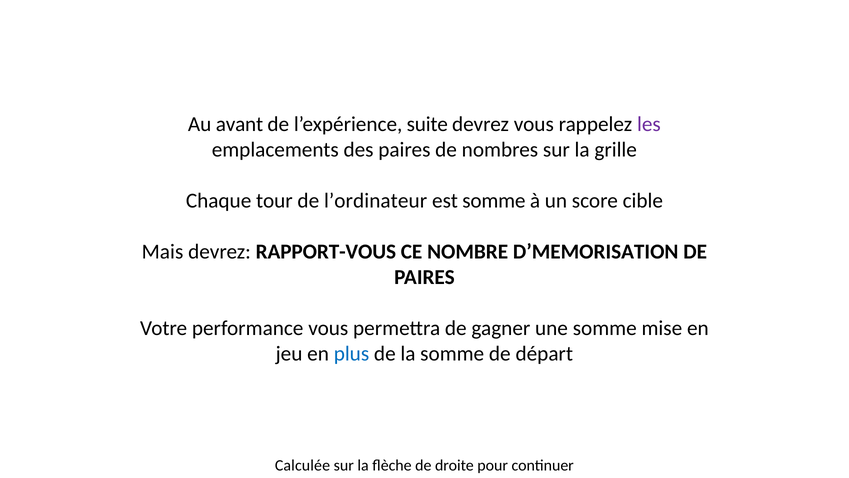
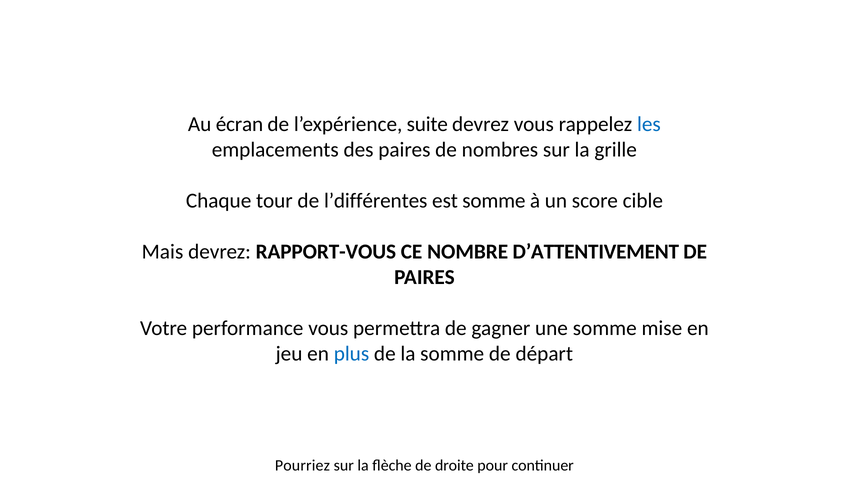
avant: avant -> écran (239, 124)
les colour: purple -> blue (649, 124)
l’ordinateur: l’ordinateur -> l’différentes (376, 201)
D’MEMORISATION: D’MEMORISATION -> D’ATTENTIVEMENT (596, 252)
Calculée: Calculée -> Pourriez (302, 465)
